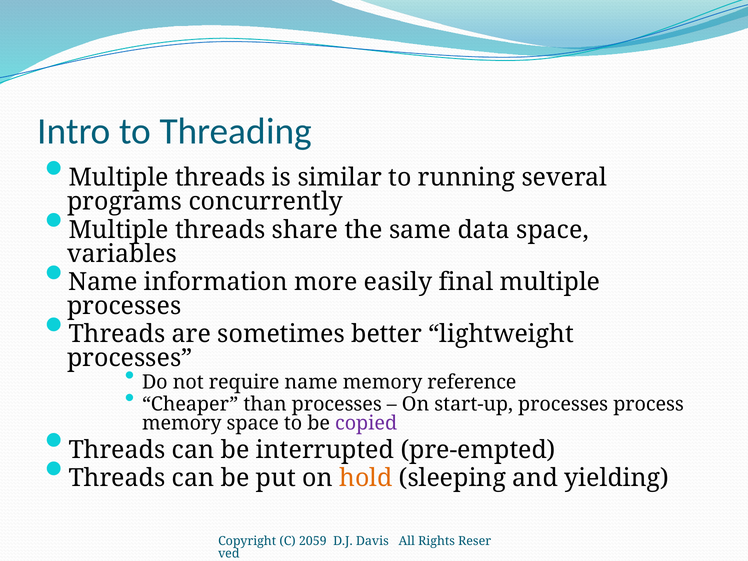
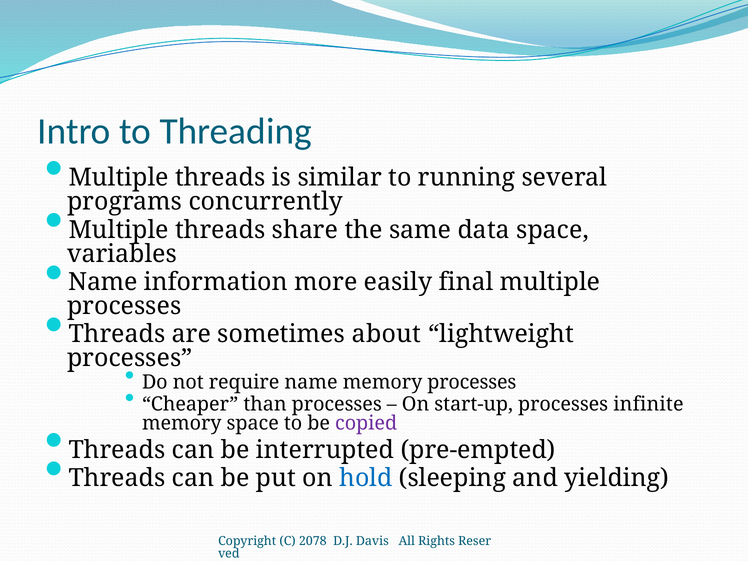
better: better -> about (386, 334)
memory reference: reference -> processes (472, 382)
process: process -> infinite (648, 404)
hold colour: orange -> blue (366, 478)
2059: 2059 -> 2078 (313, 541)
